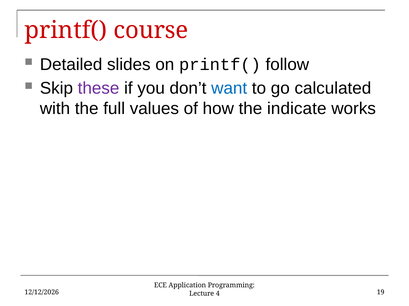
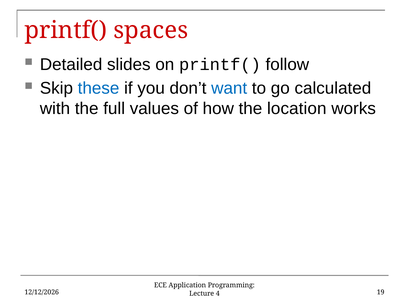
course: course -> spaces (151, 30)
these colour: purple -> blue (99, 88)
indicate: indicate -> location (297, 109)
